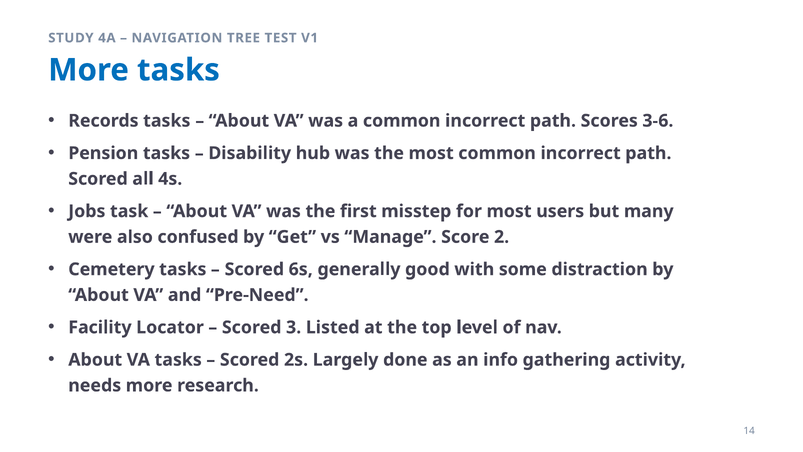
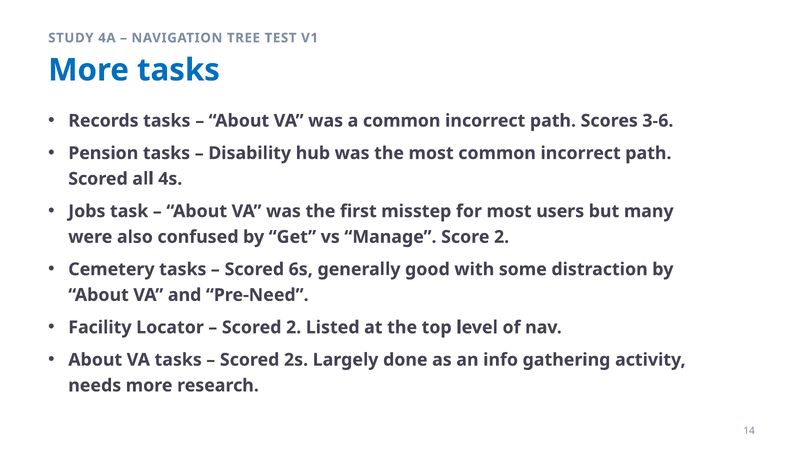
Scored 3: 3 -> 2 (294, 327)
